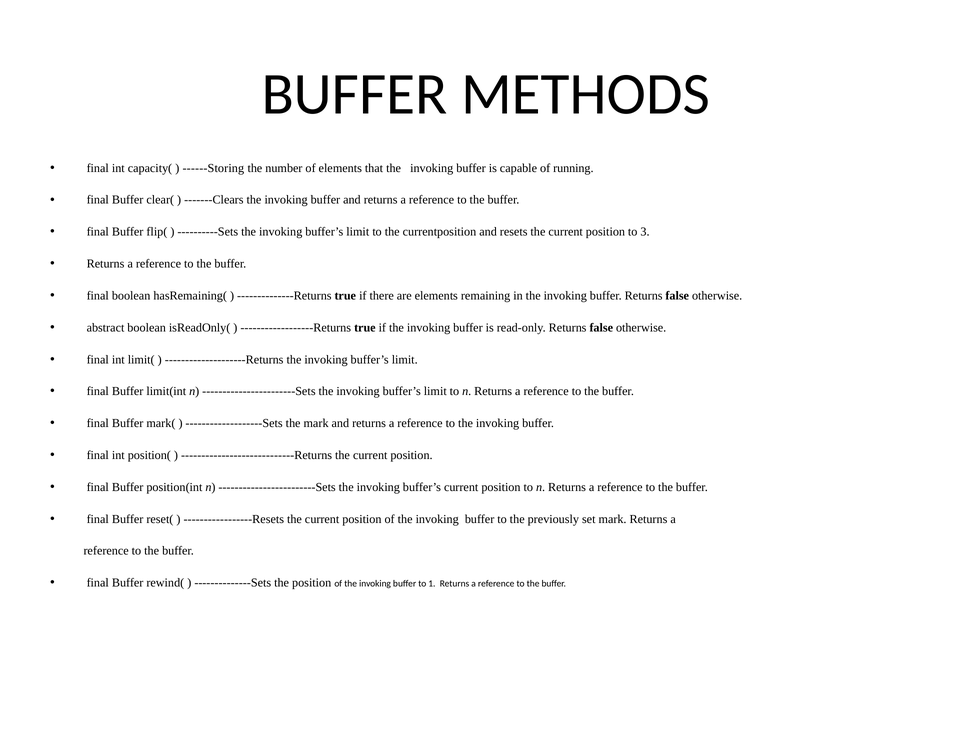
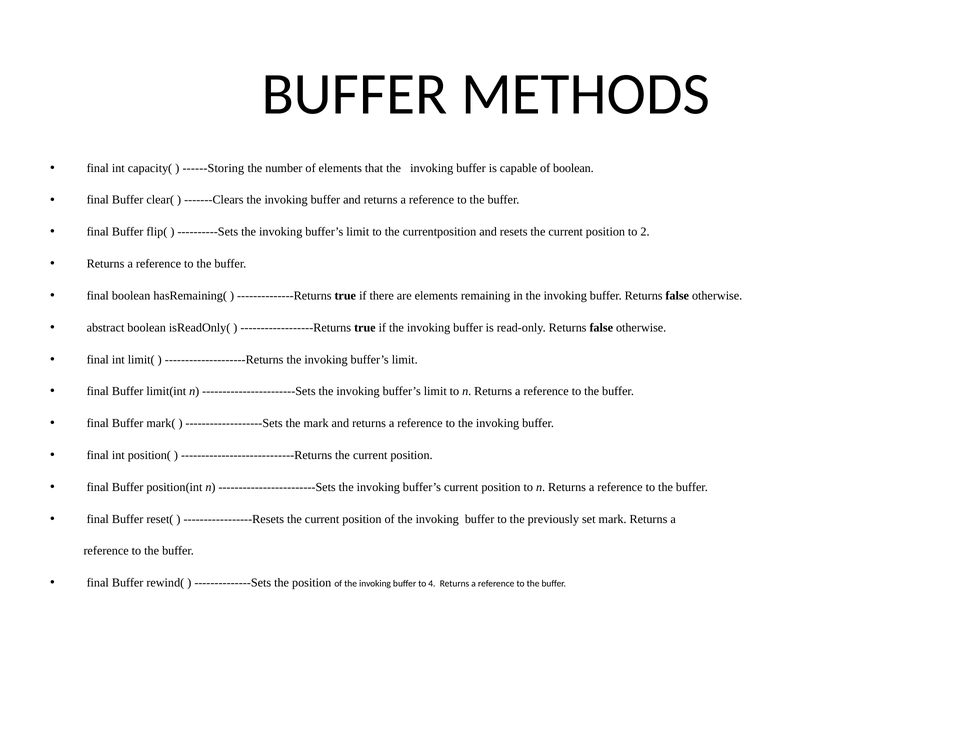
of running: running -> boolean (573, 168)
3: 3 -> 2 (645, 232)
1: 1 -> 4 (432, 584)
